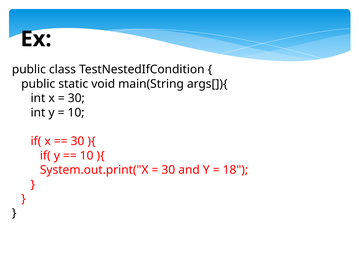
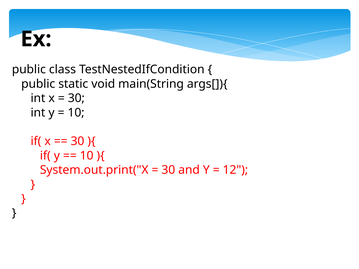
18: 18 -> 12 (235, 170)
